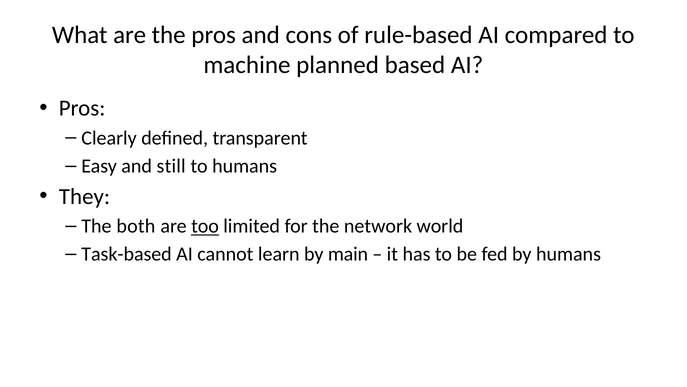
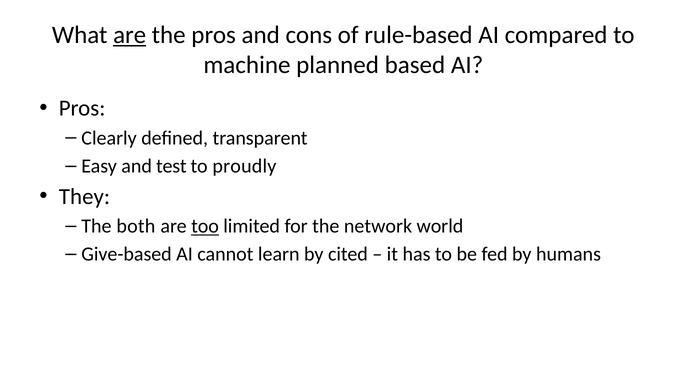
are underline: none -> present (130, 35)
still: still -> test (171, 166)
to humans: humans -> proudly (244, 166)
Task-based: Task-based -> Give-based (127, 254)
main: main -> cited (348, 254)
